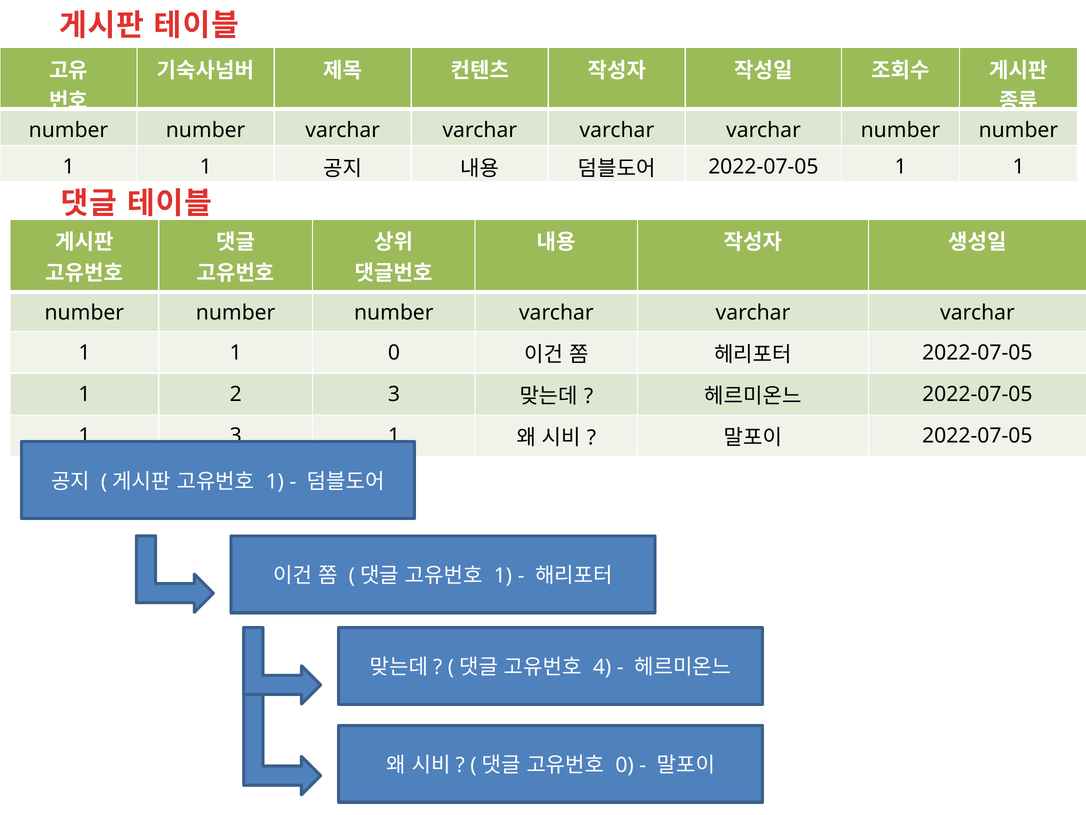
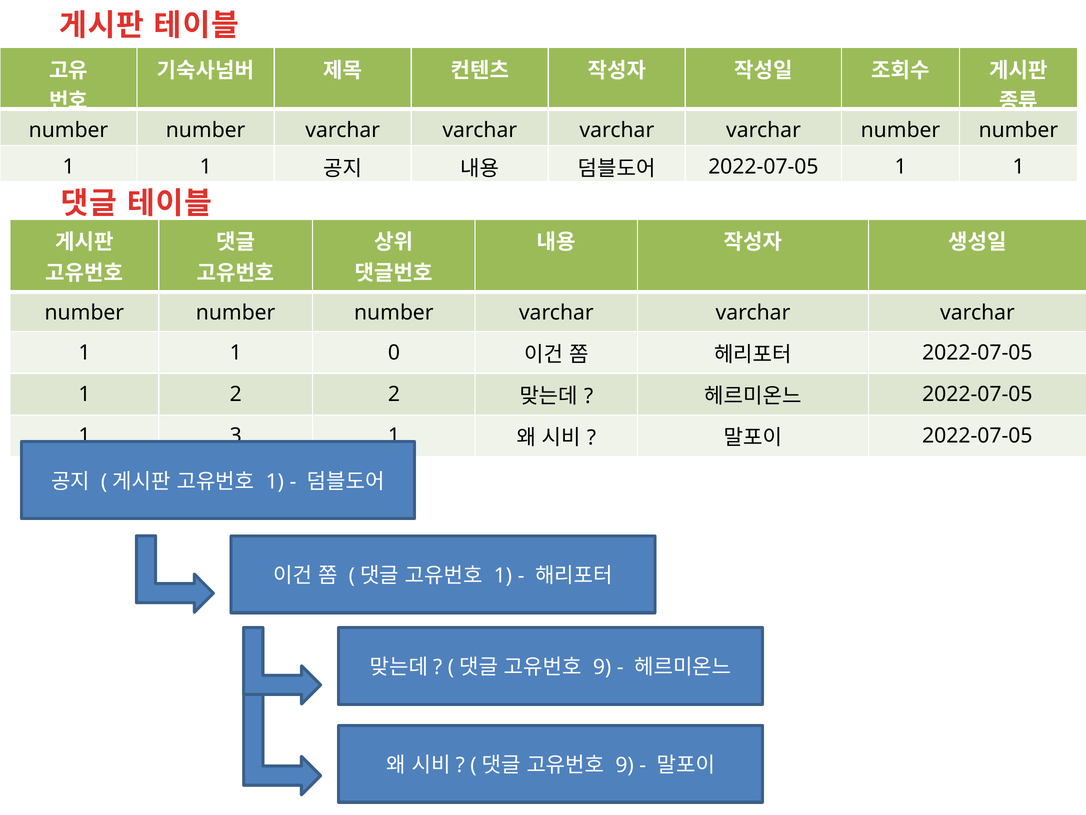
2 3: 3 -> 2 (394, 394)
4: 4 -> 9 (602, 667)
0: 0 -> 9 (625, 765)
